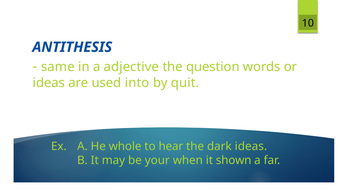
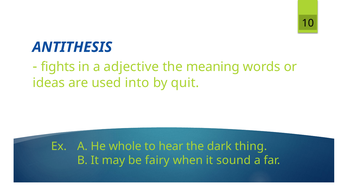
same: same -> fights (58, 67)
question: question -> meaning (213, 67)
dark ideas: ideas -> thing (251, 146)
your: your -> fairy (157, 160)
shown: shown -> sound (234, 160)
